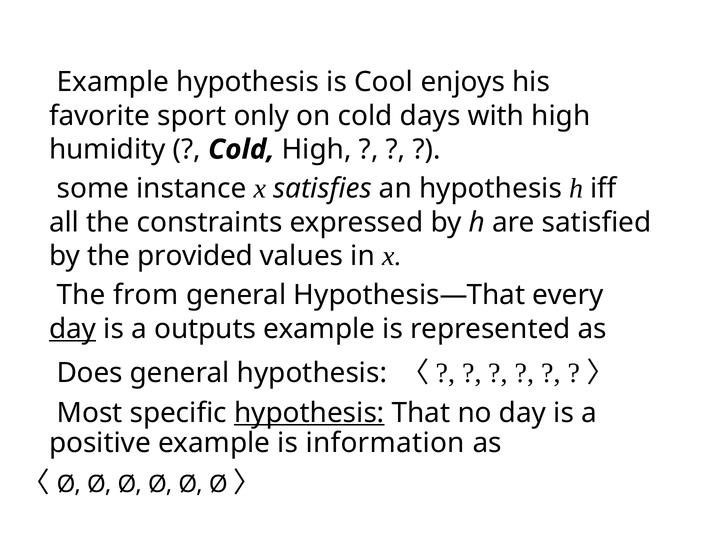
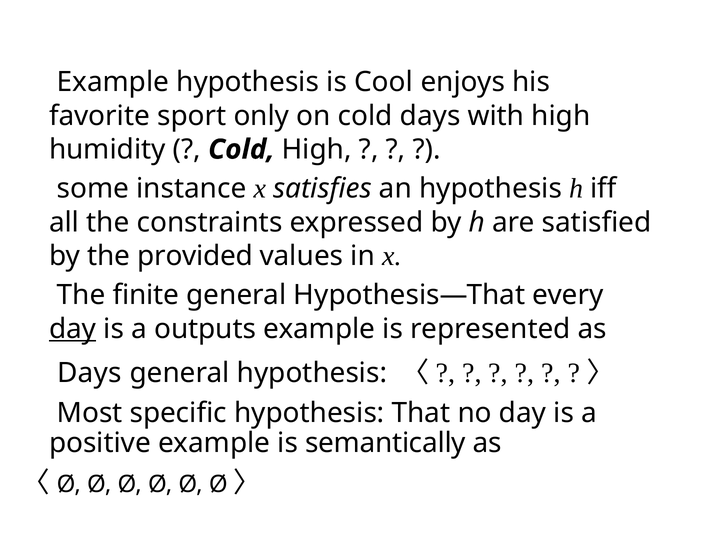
from: from -> finite (146, 295)
Does: Does -> Days (89, 373)
hypothesis underline: present -> none (309, 413)
information: information -> semantically (385, 443)
